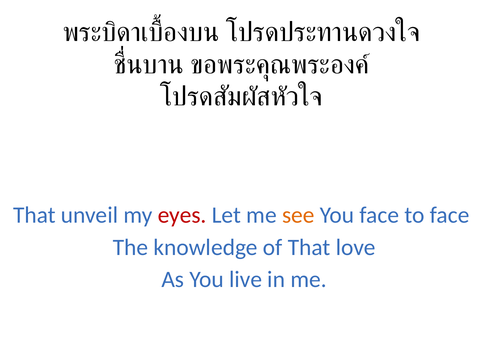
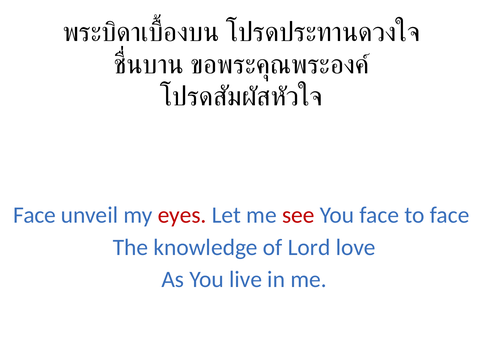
That: That -> Face (35, 215)
see colour: orange -> red (298, 215)
of That: That -> Lord (309, 248)
